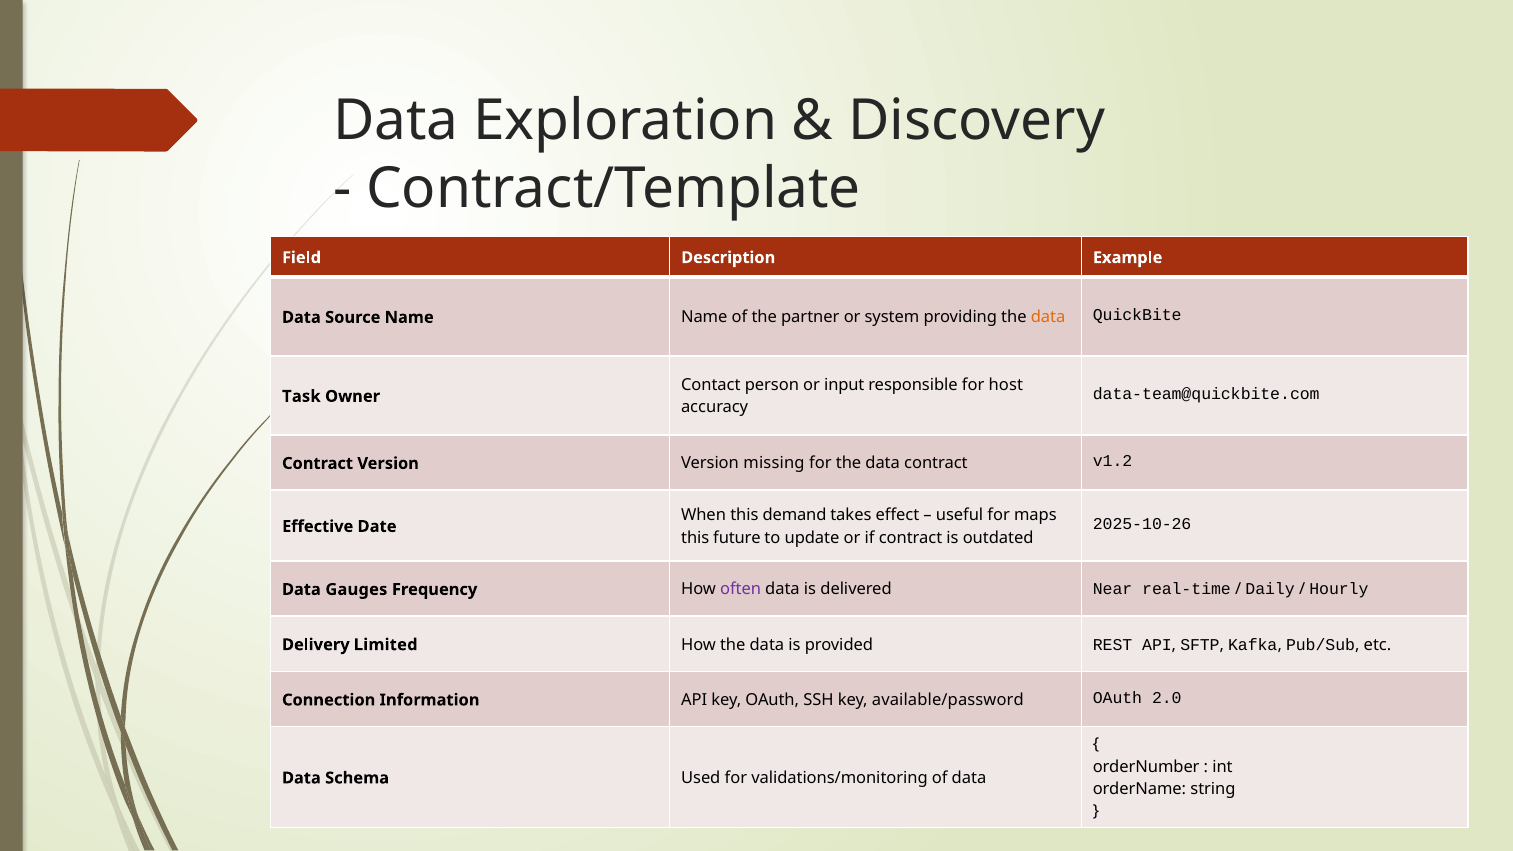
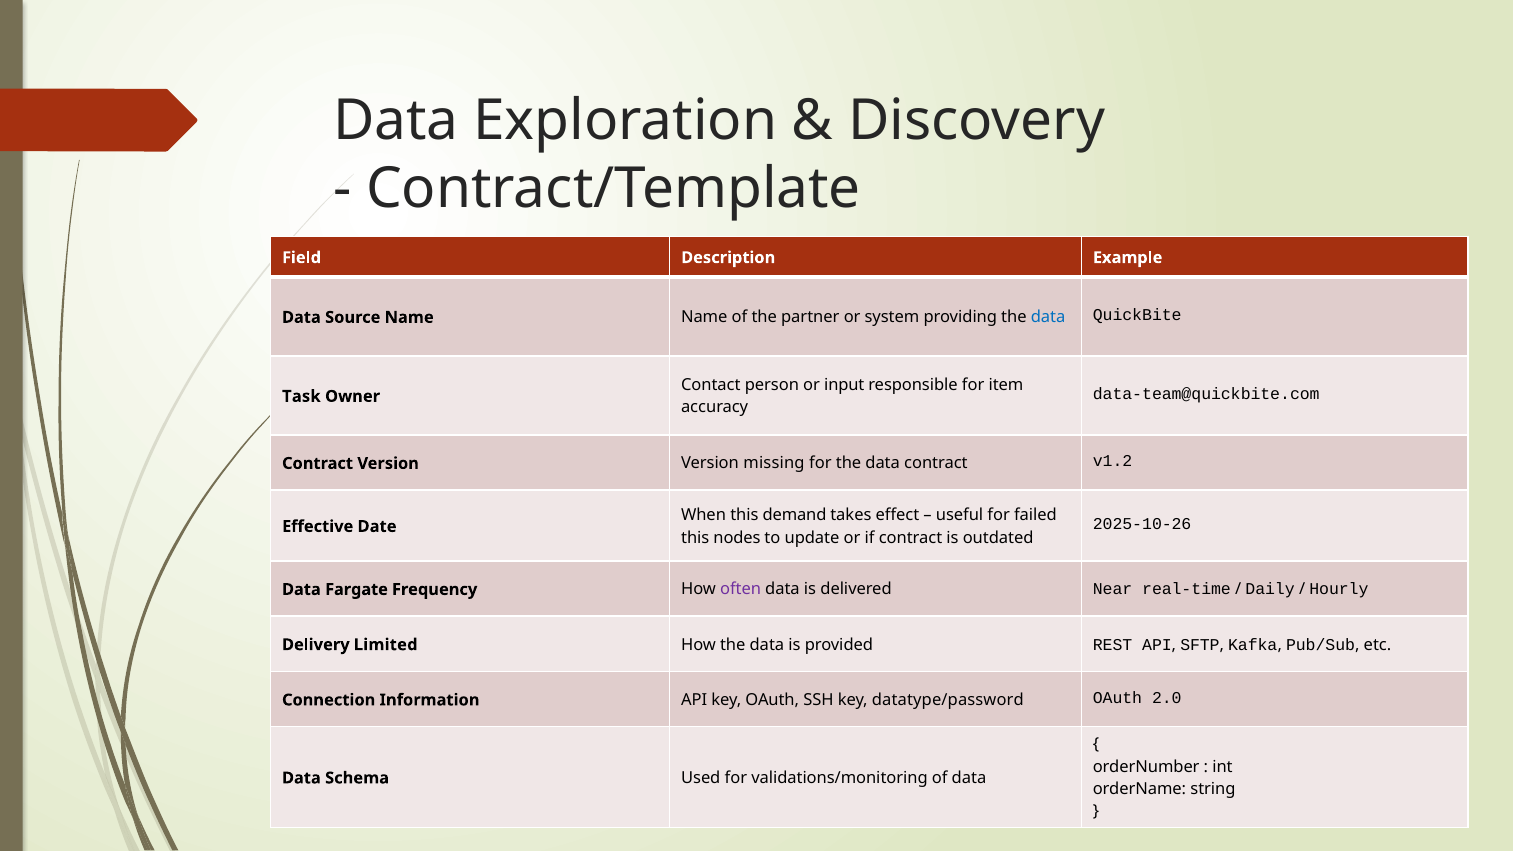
data colour: orange -> blue (1048, 317)
host: host -> item (1006, 385)
maps: maps -> failed (1035, 515)
future: future -> nodes (737, 538)
Gauges: Gauges -> Fargate (356, 590)
available/password: available/password -> datatype/password (948, 700)
